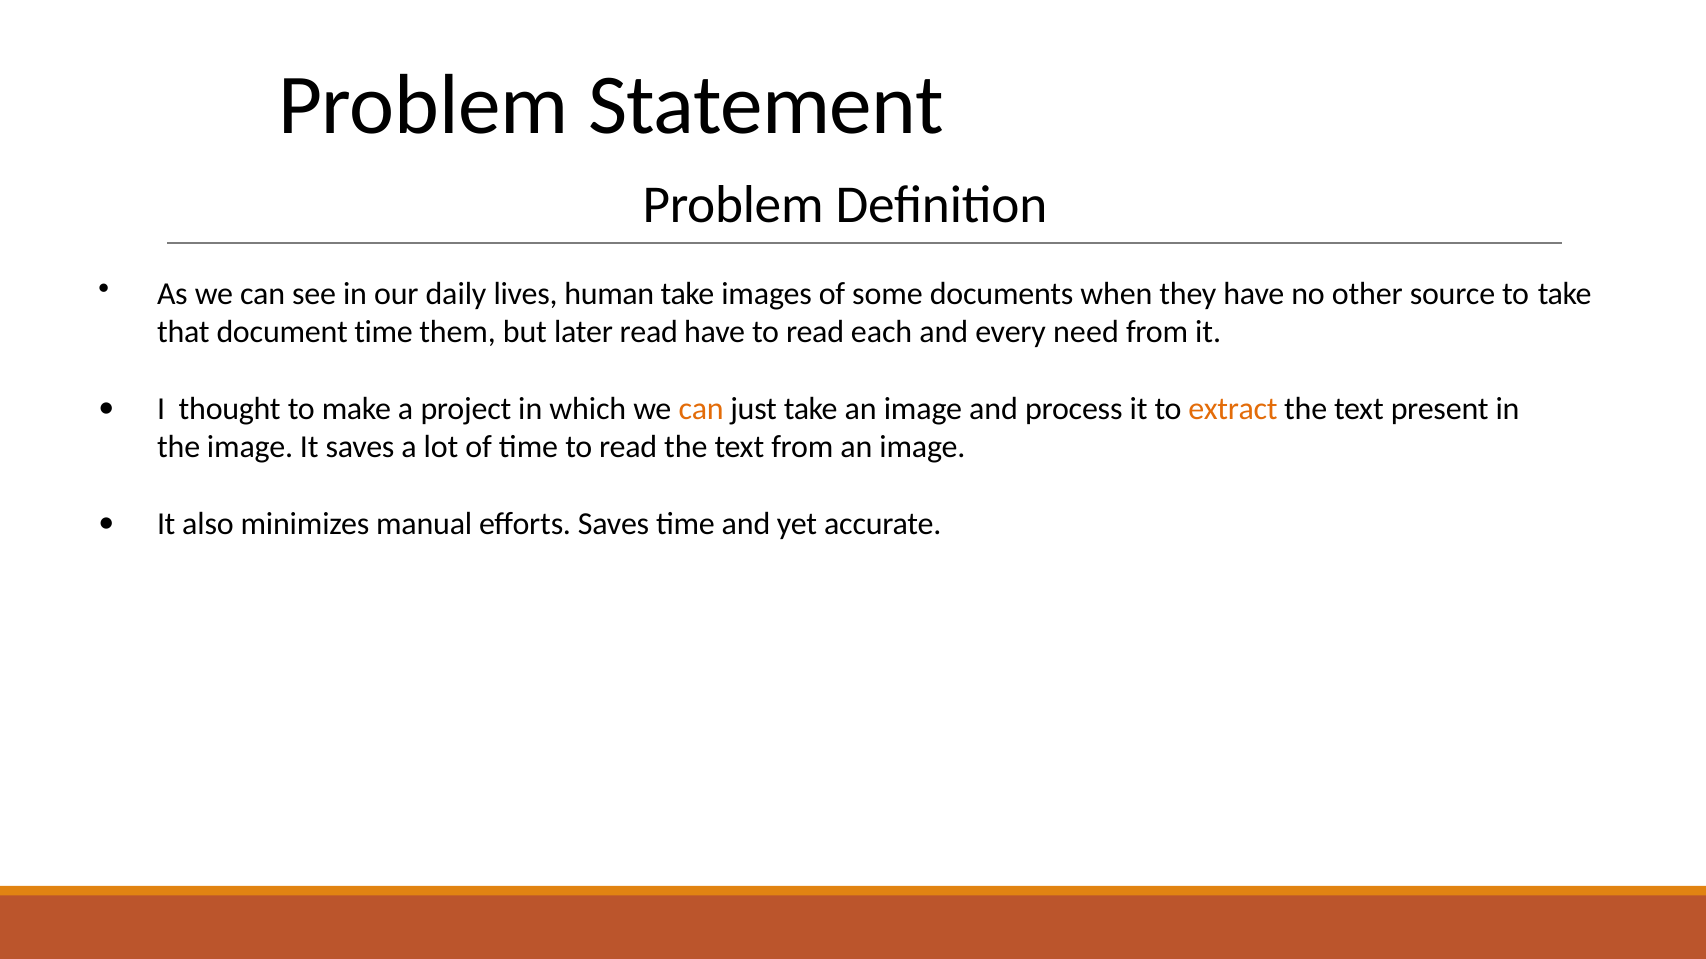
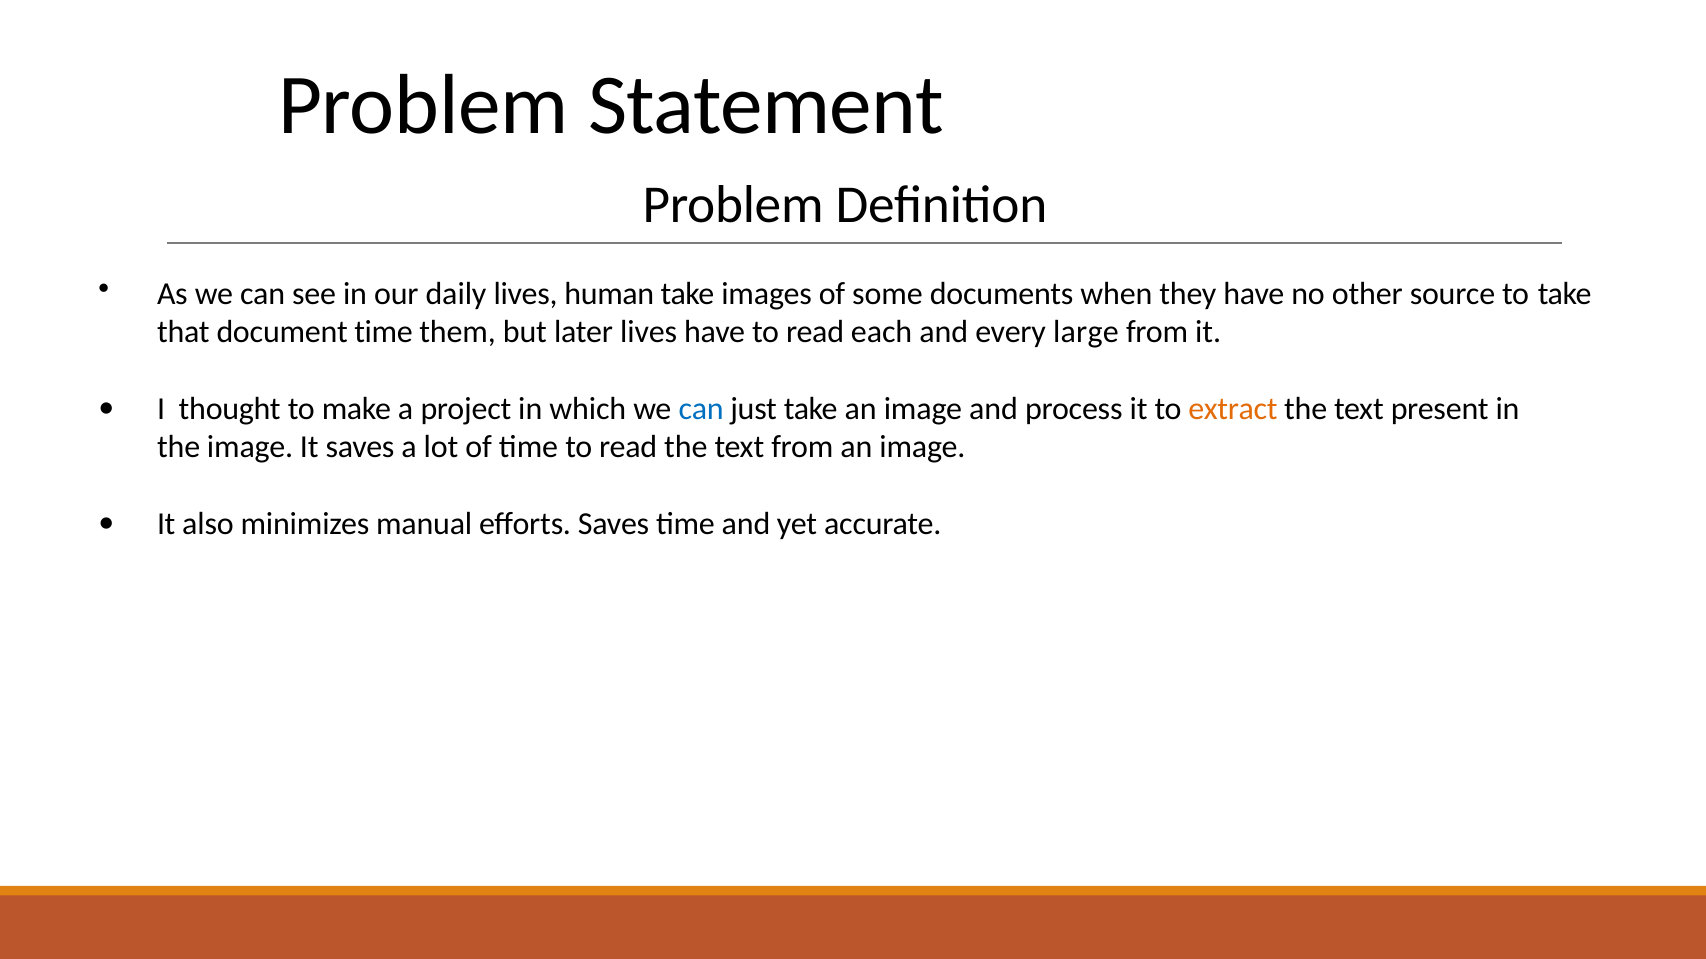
later read: read -> lives (649, 333)
need: need -> large (1086, 333)
can colour: orange -> blue (701, 409)
